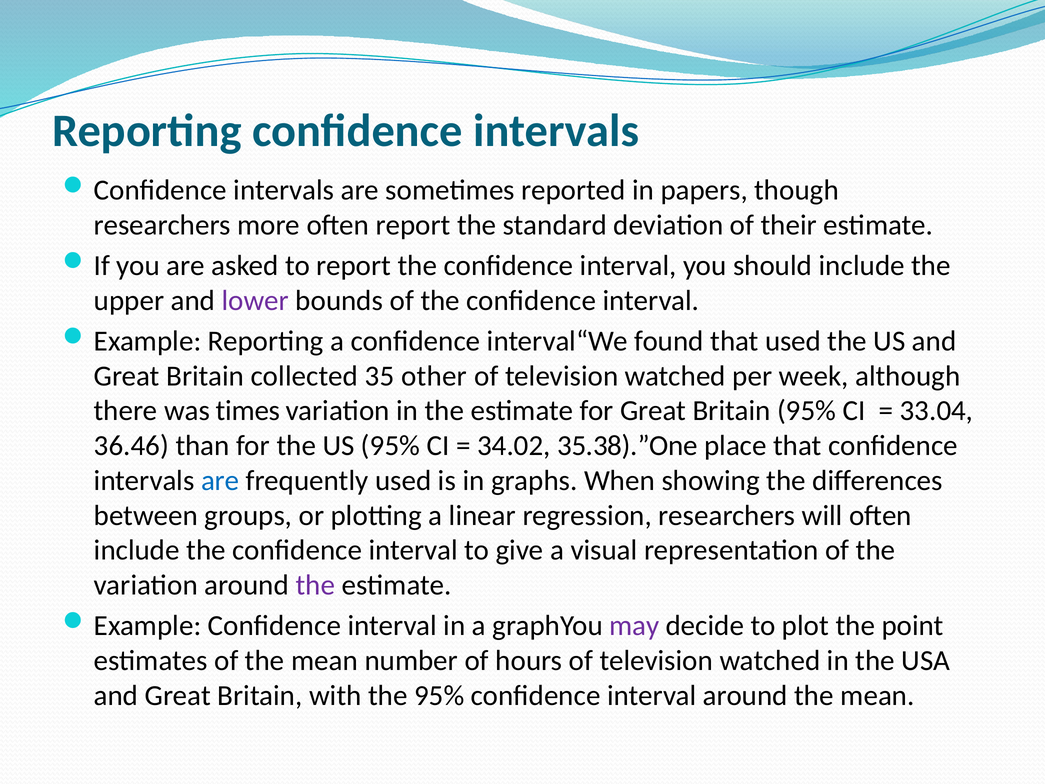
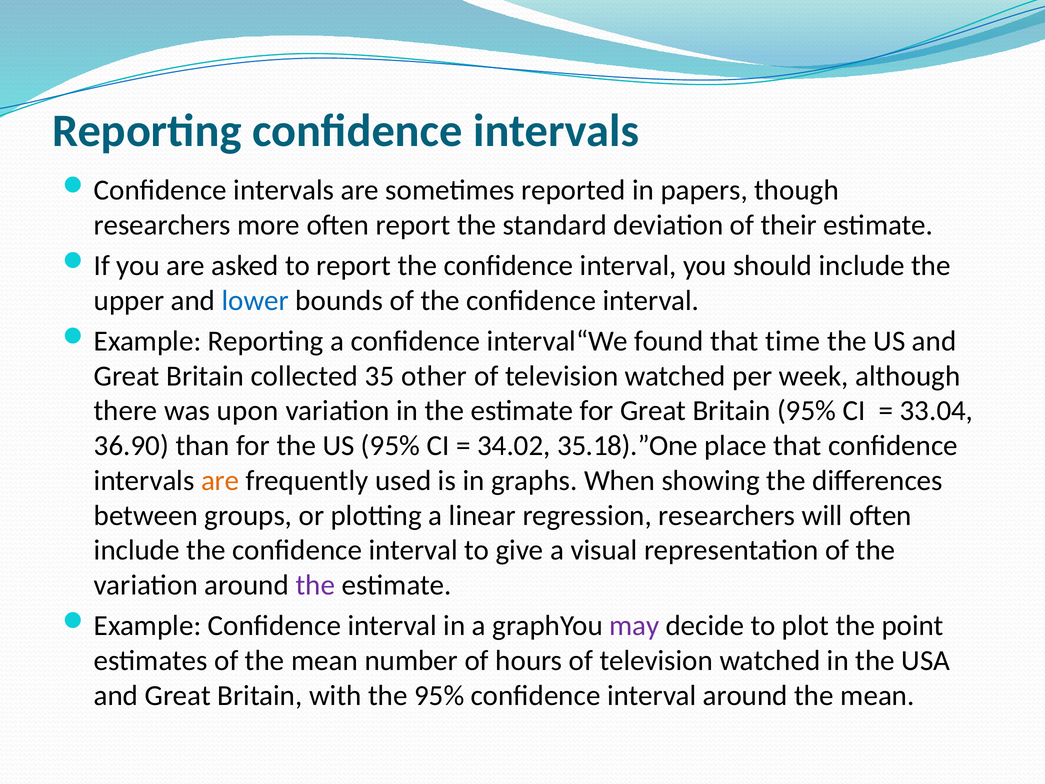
lower colour: purple -> blue (255, 300)
that used: used -> time (793, 341)
times: times -> upon (248, 411)
36.46: 36.46 -> 36.90 (131, 446)
35.38).”One: 35.38).”One -> 35.18).”One (627, 446)
are colour: blue -> orange (220, 480)
